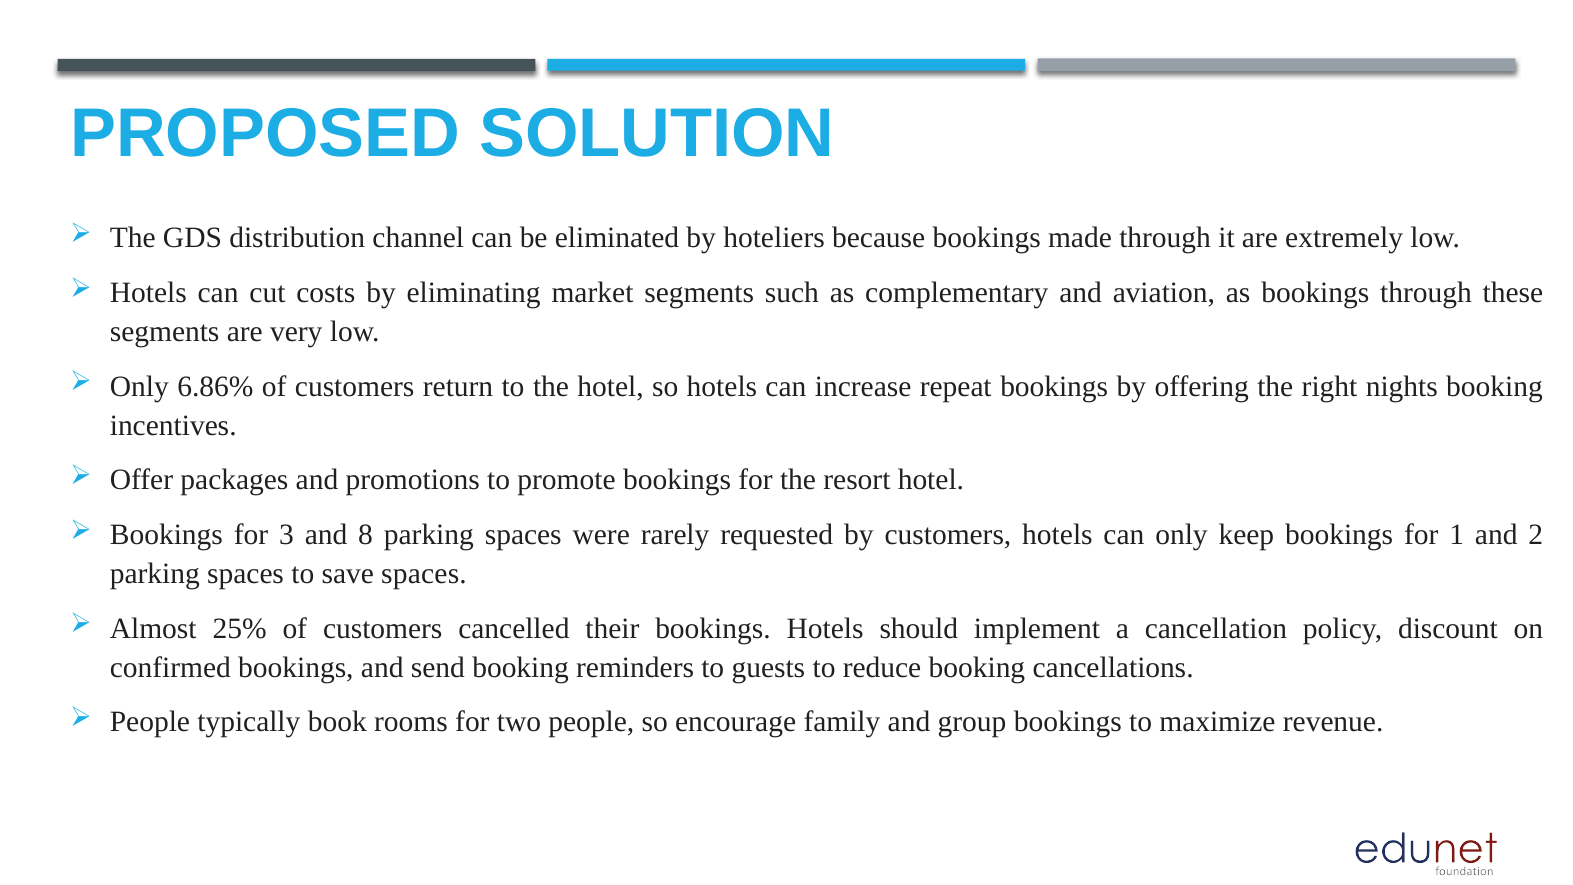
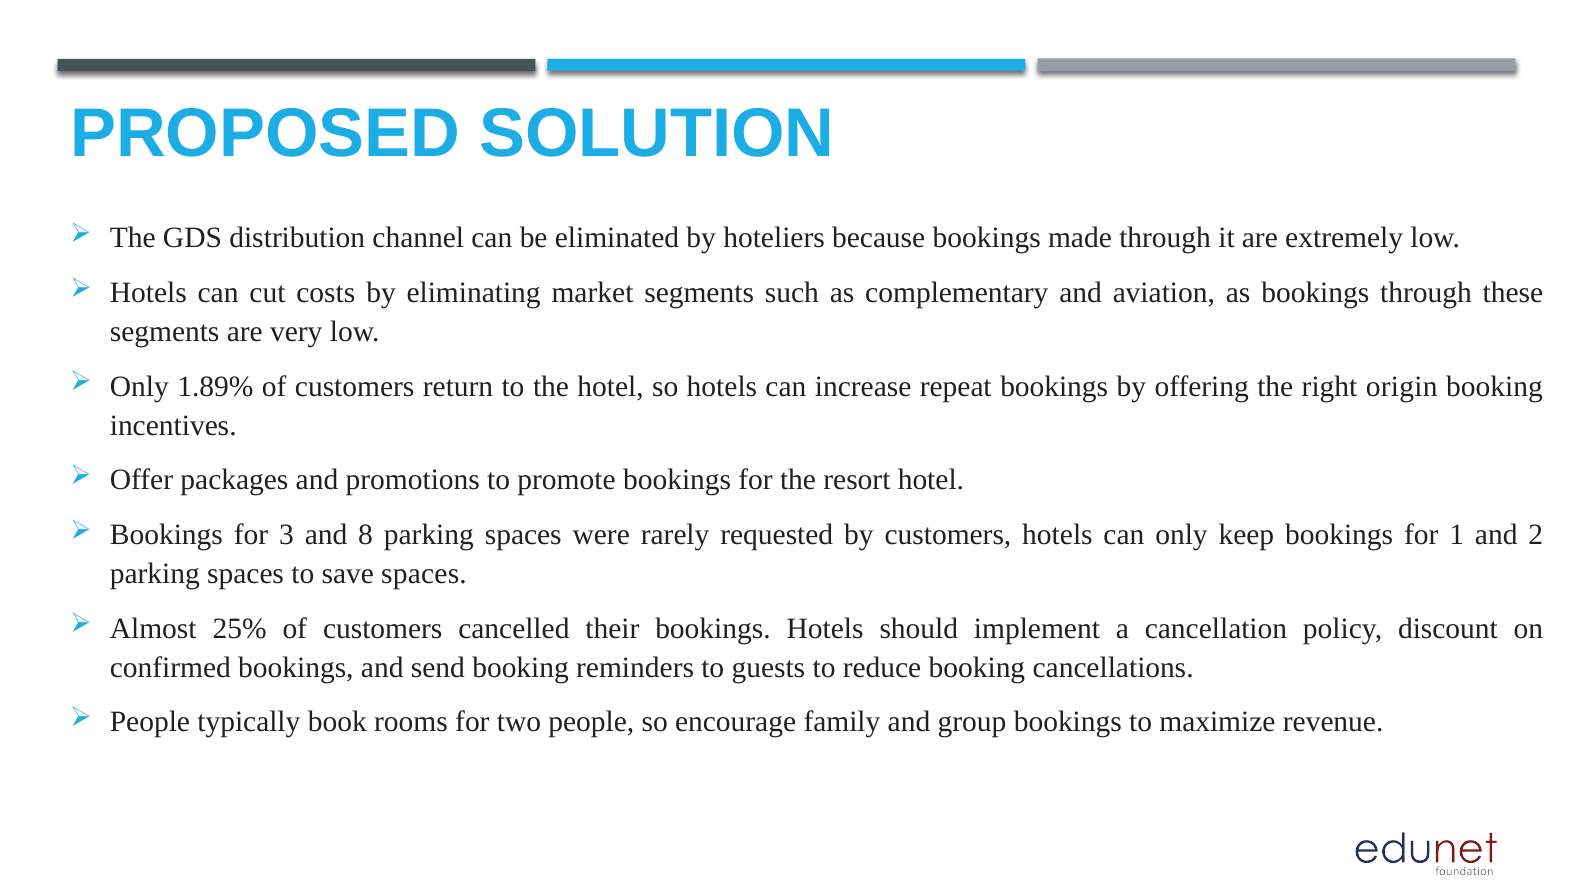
6.86%: 6.86% -> 1.89% (215, 386)
nights: nights -> origin (1402, 386)
